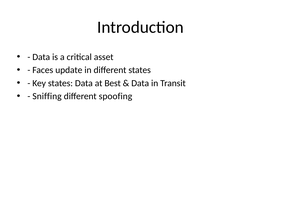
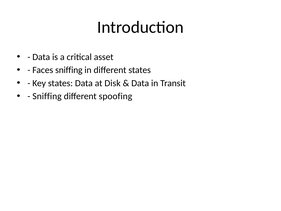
Faces update: update -> sniffing (69, 70)
Best: Best -> Disk (113, 83)
